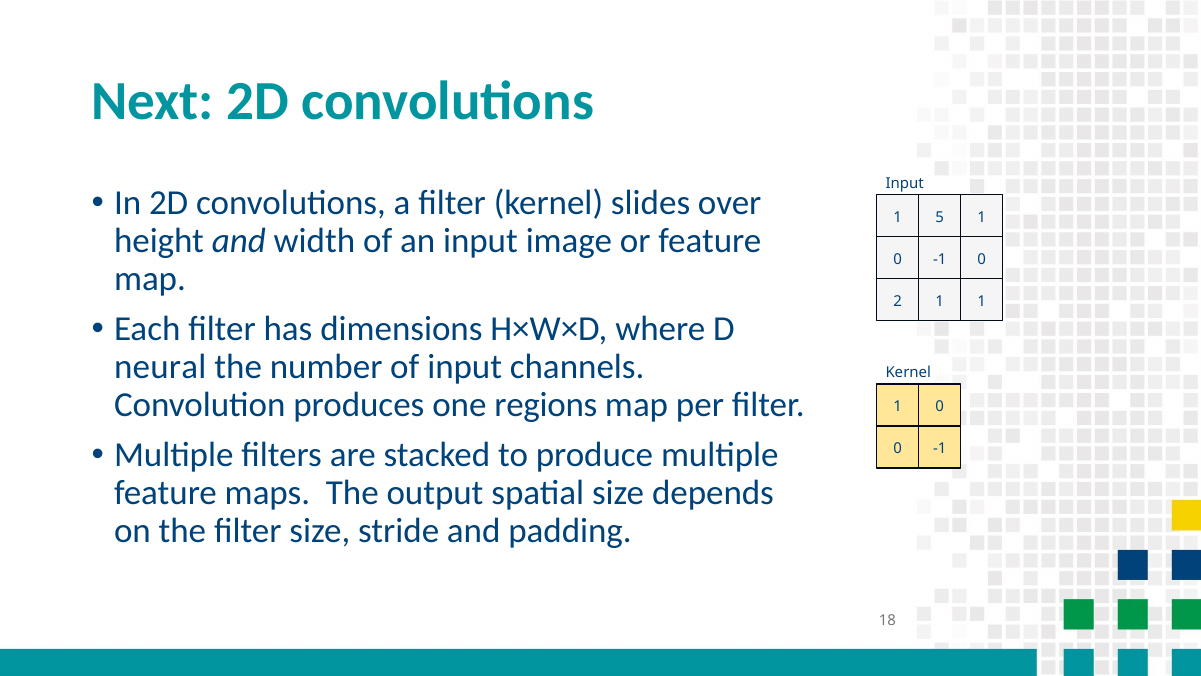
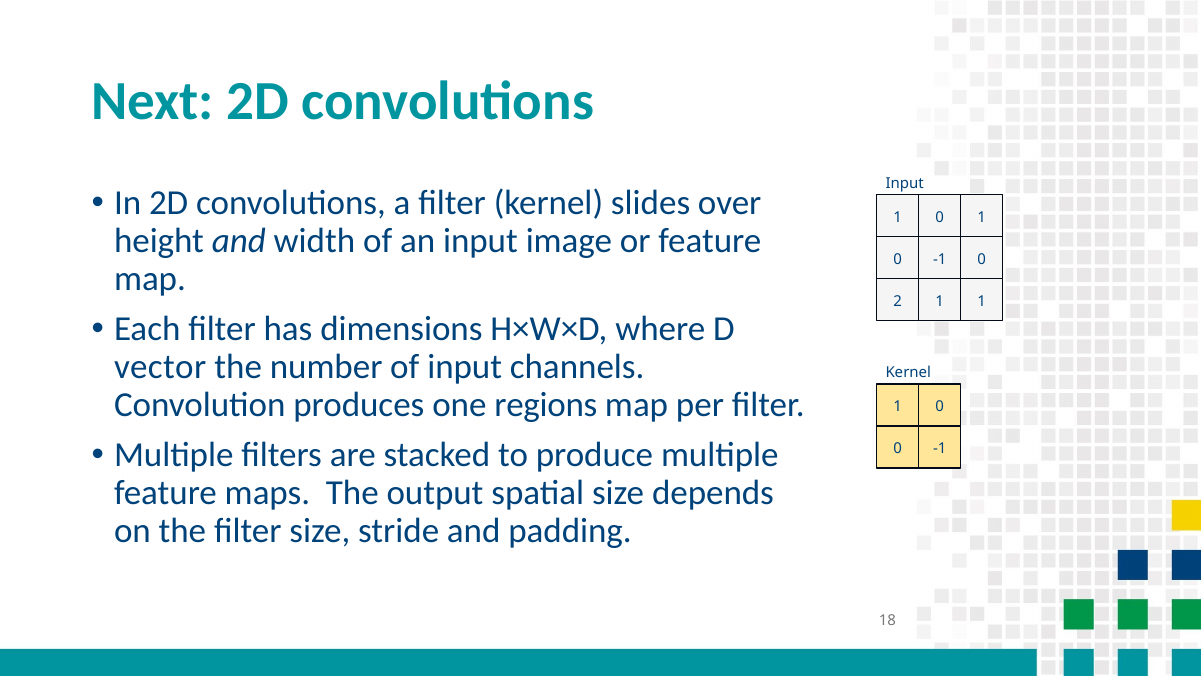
5: 5 -> 0 (940, 217)
neural: neural -> vector (160, 367)
